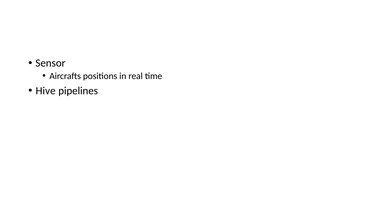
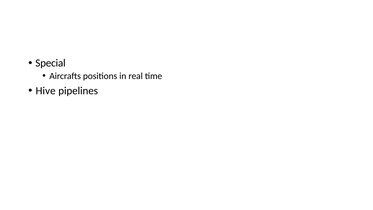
Sensor: Sensor -> Special (50, 63)
